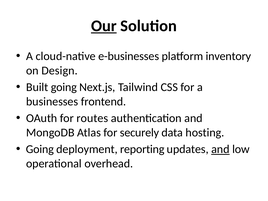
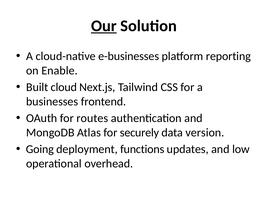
inventory: inventory -> reporting (228, 56)
Design: Design -> Enable (60, 71)
Built going: going -> cloud (64, 87)
hosting: hosting -> version (205, 133)
reporting: reporting -> functions (142, 149)
and underline: present -> none (220, 149)
